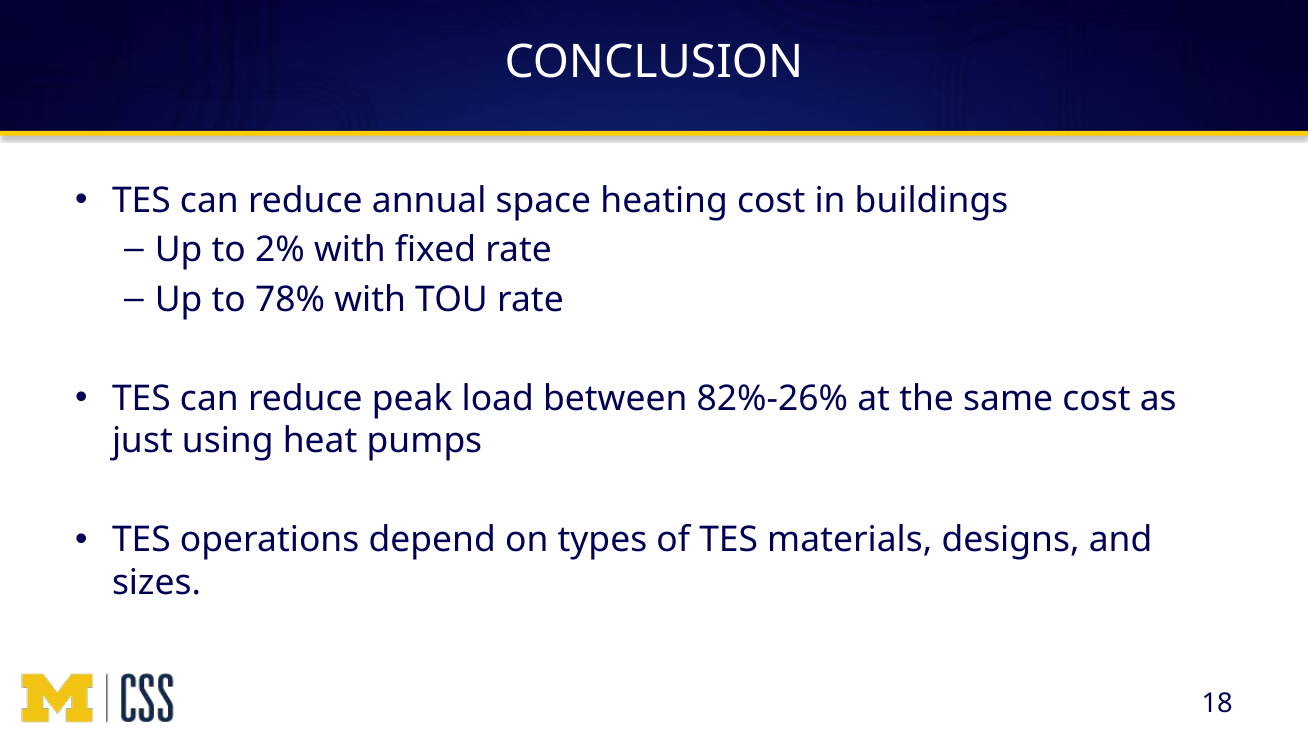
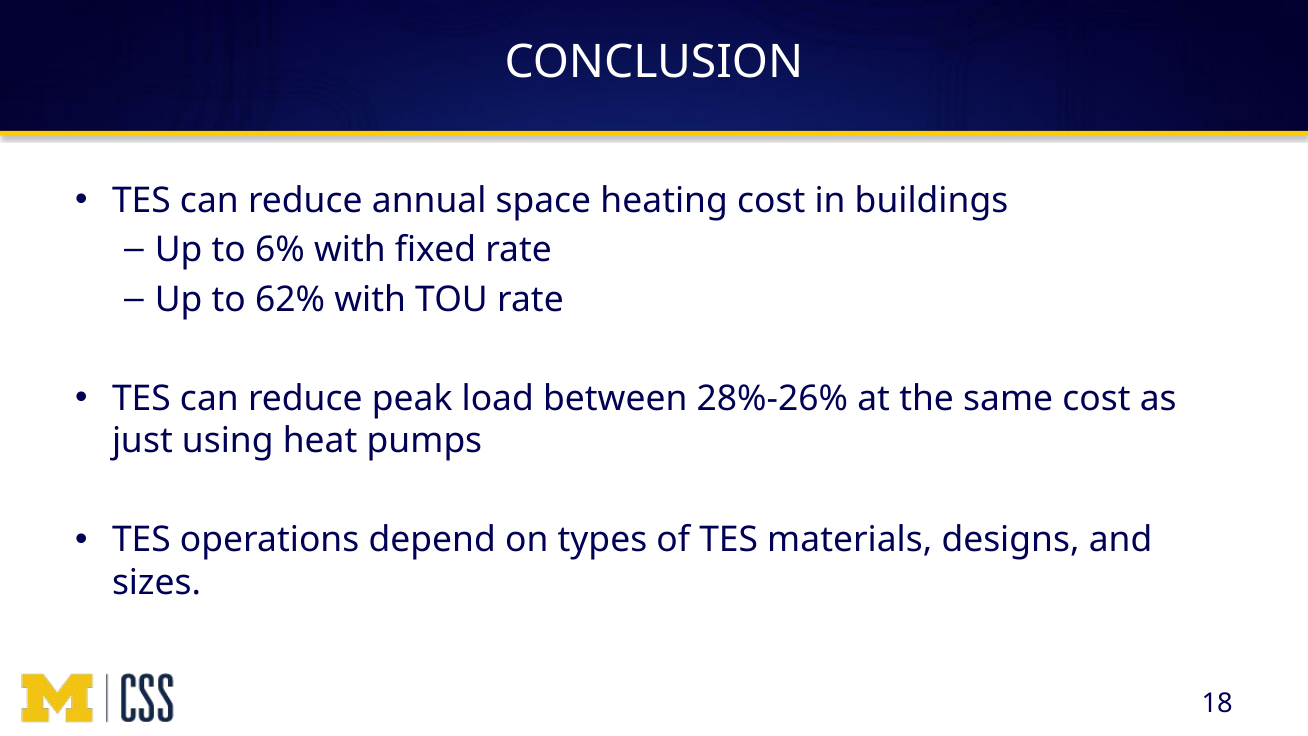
2%: 2% -> 6% (280, 250)
78%: 78% -> 62% (290, 299)
82%-26%: 82%-26% -> 28%-26% (772, 399)
